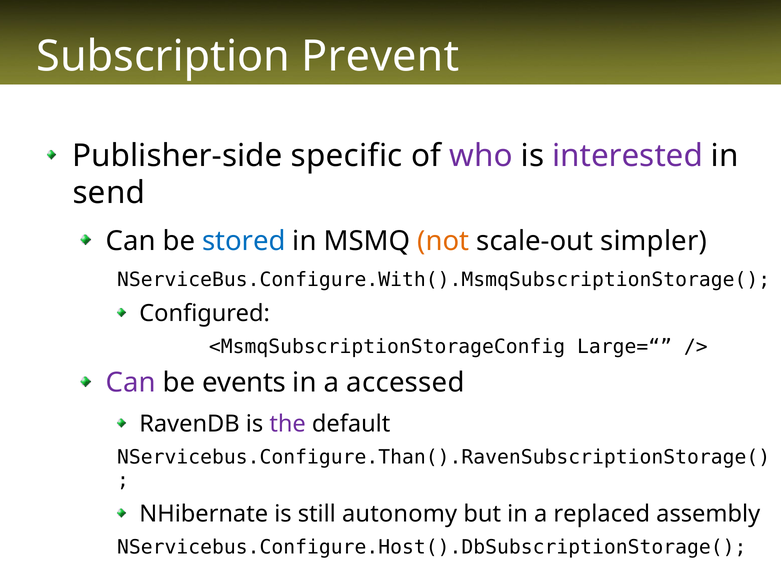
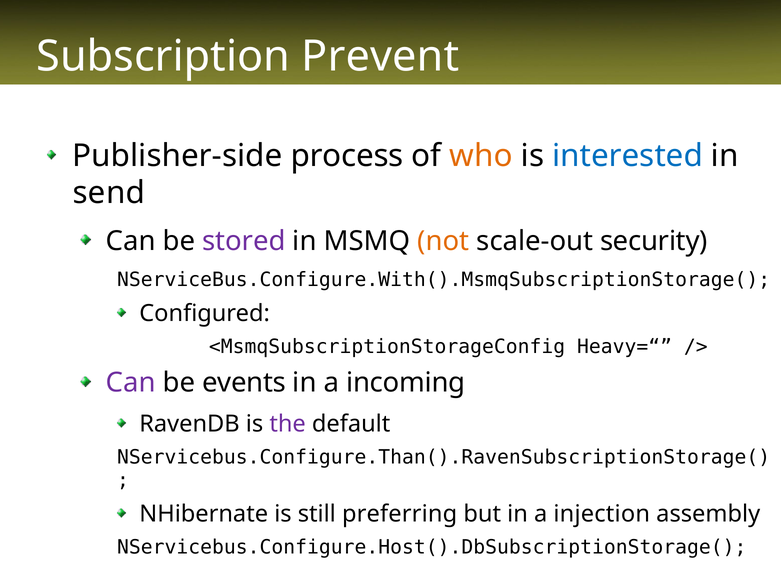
specific: specific -> process (347, 156)
who colour: purple -> orange (481, 156)
interested colour: purple -> blue (628, 156)
stored colour: blue -> purple (244, 241)
simpler: simpler -> security (654, 241)
Large=“: Large=“ -> Heavy=“ (625, 347)
accessed: accessed -> incoming (406, 383)
autonomy: autonomy -> preferring (400, 514)
replaced: replaced -> injection (602, 514)
